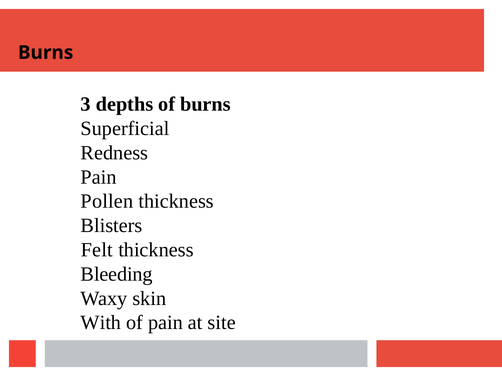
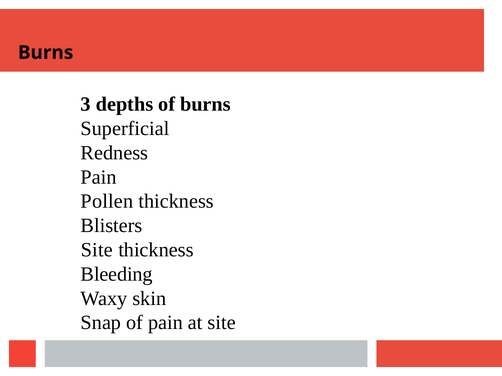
Felt: Felt -> Site (97, 250)
With: With -> Snap (101, 323)
